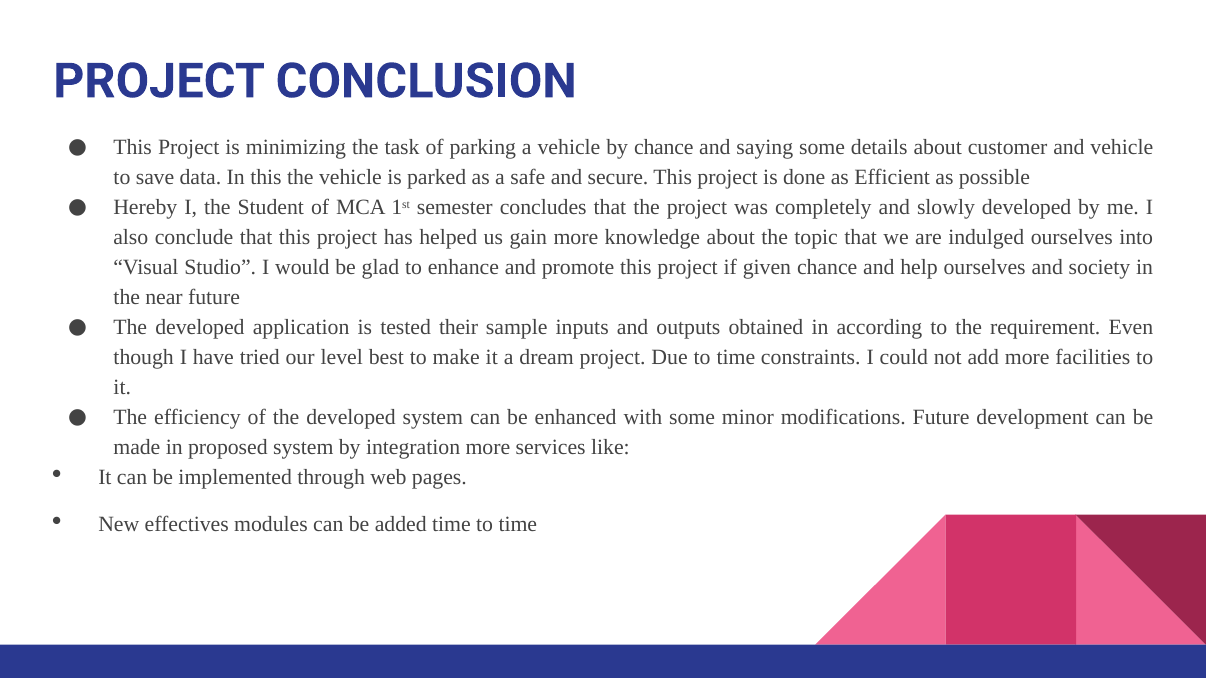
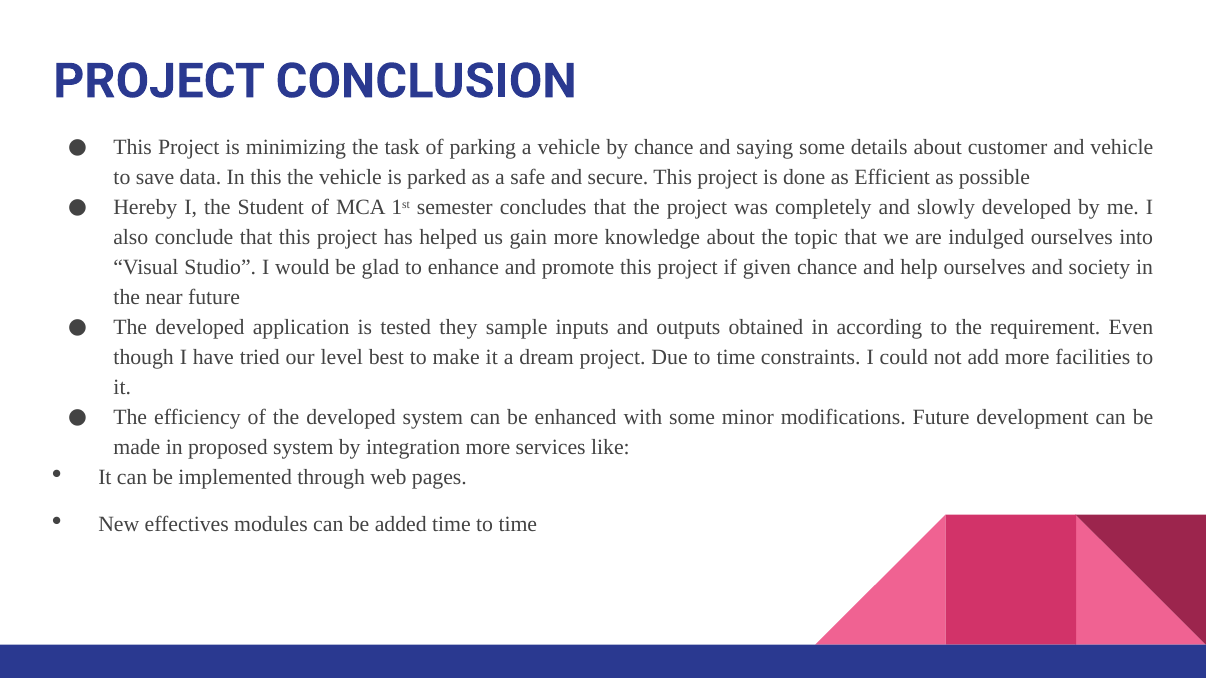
their: their -> they (458, 328)
